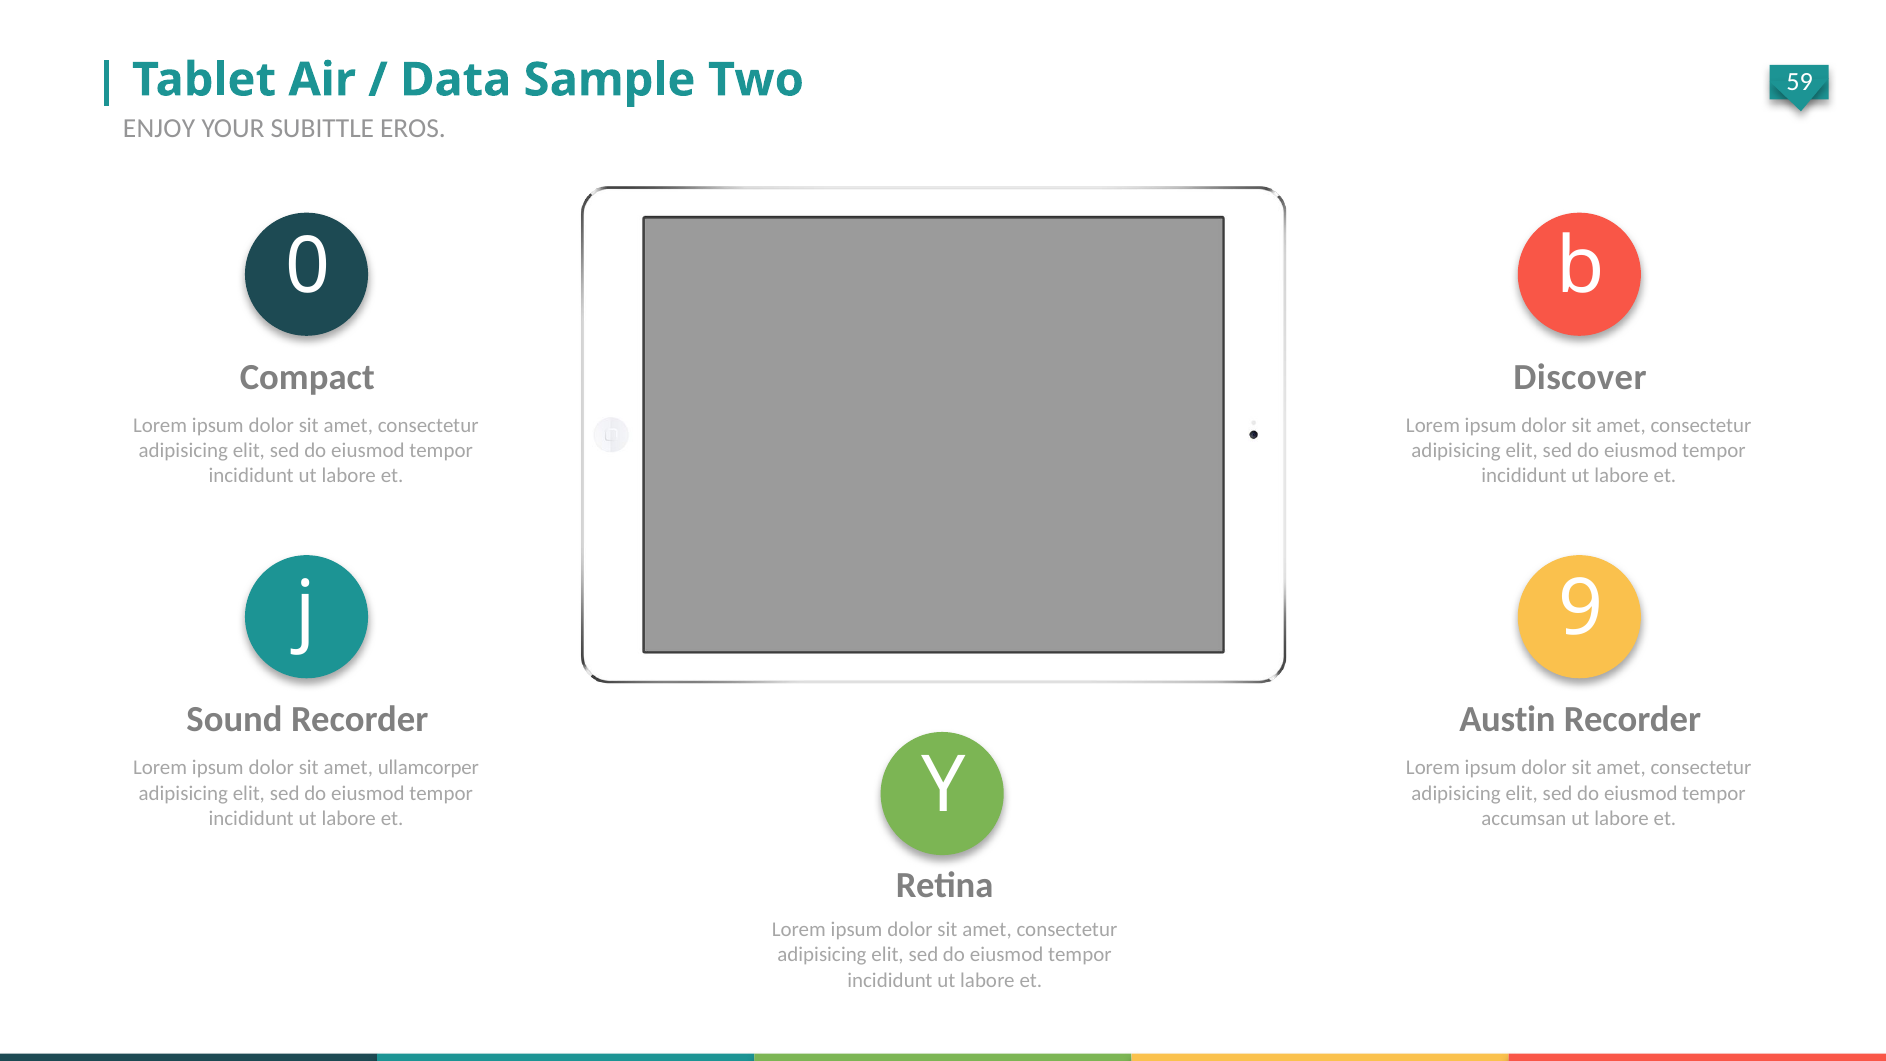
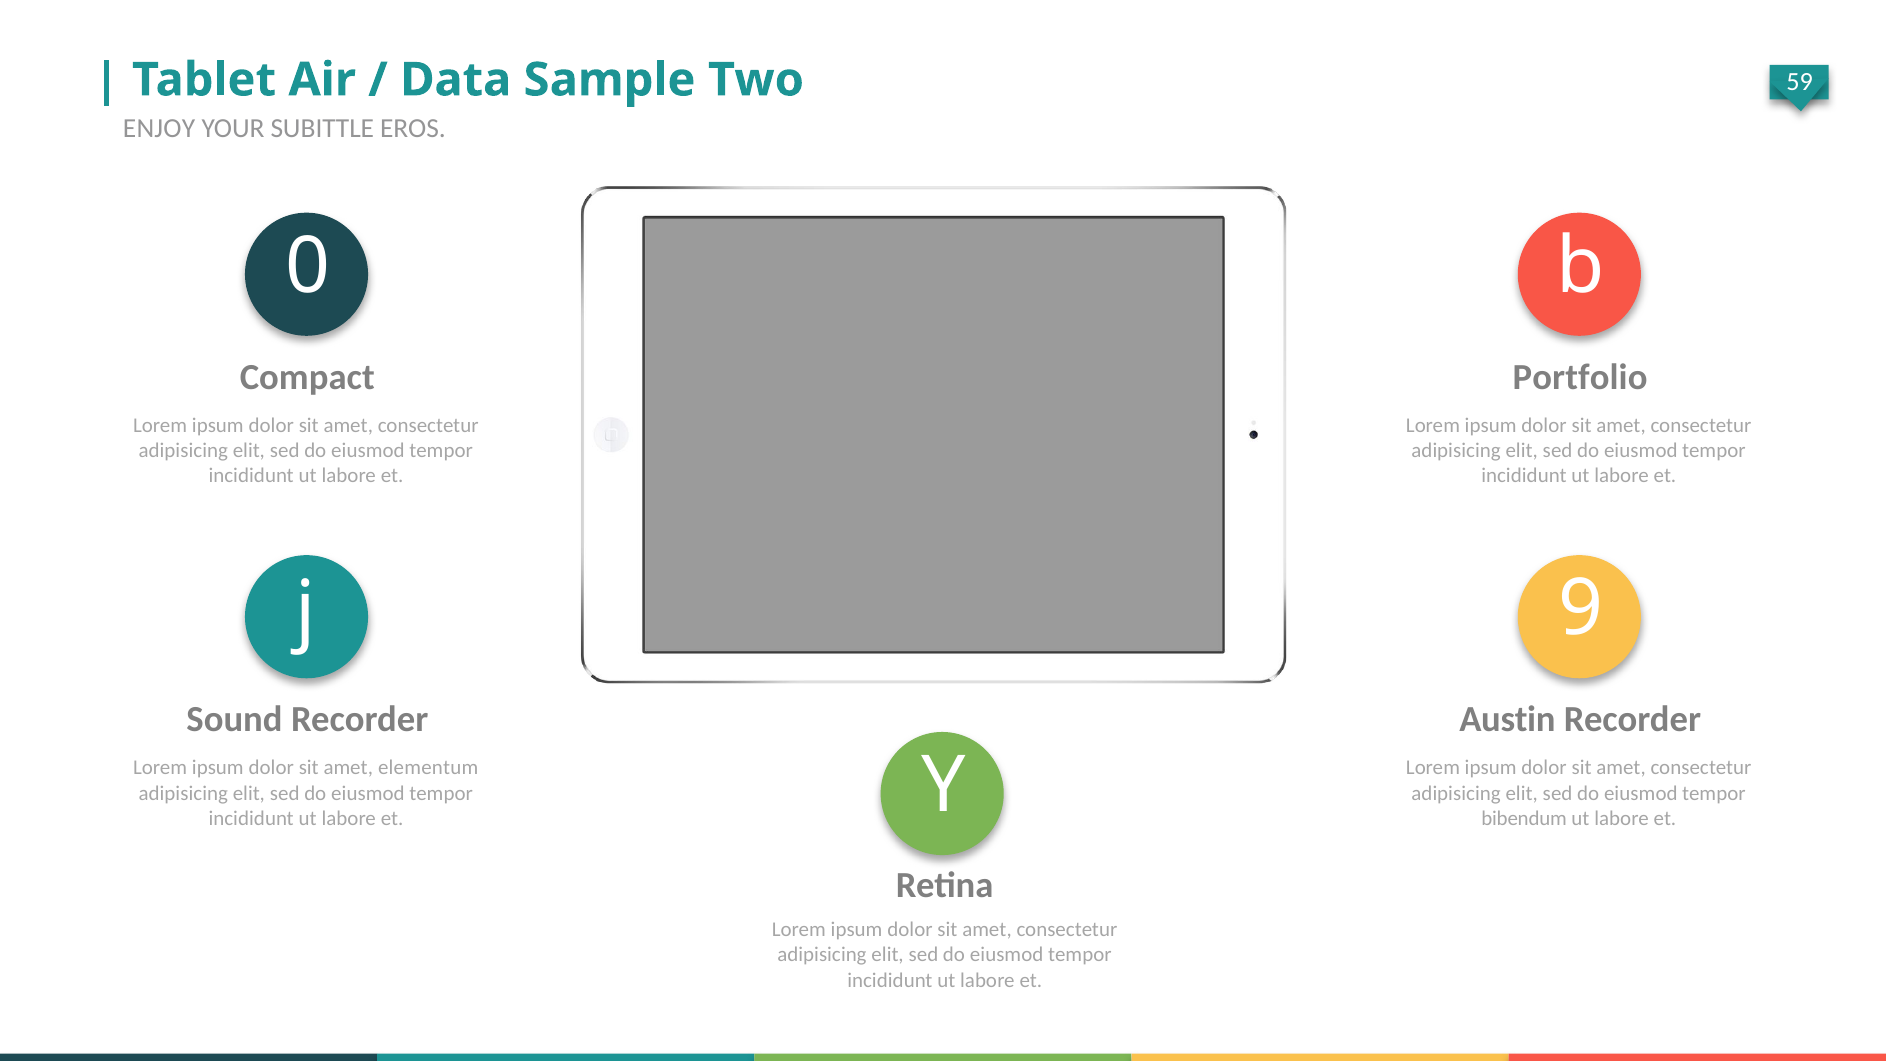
Discover: Discover -> Portfolio (1580, 377)
ullamcorper: ullamcorper -> elementum (428, 768)
accumsan: accumsan -> bibendum (1524, 818)
